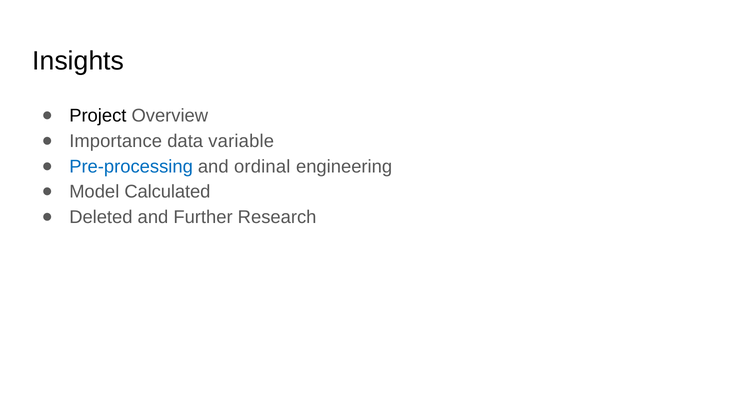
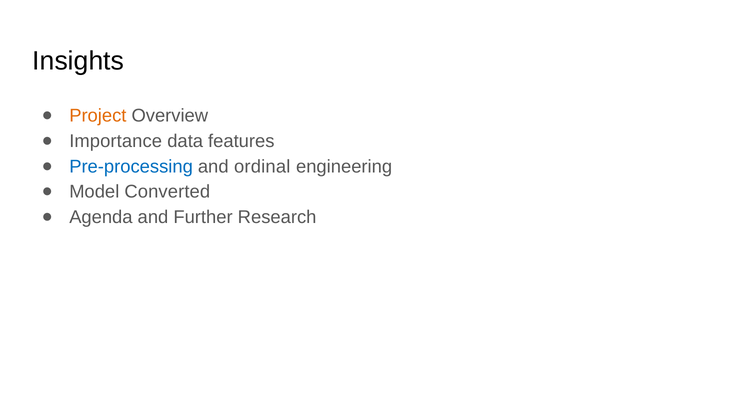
Project colour: black -> orange (98, 116)
variable: variable -> features (241, 141)
Calculated: Calculated -> Converted (167, 192)
Deleted: Deleted -> Agenda (101, 217)
